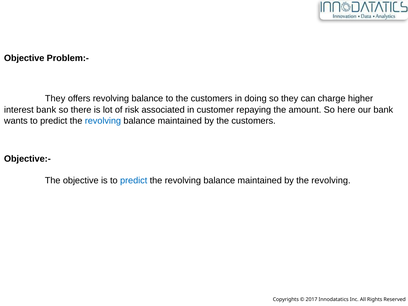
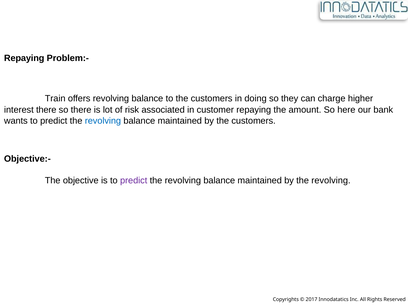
Objective: Objective -> Repaying (24, 58)
They: They -> Train (55, 99)
interest bank: bank -> there (46, 110)
predict colour: blue -> purple (134, 181)
